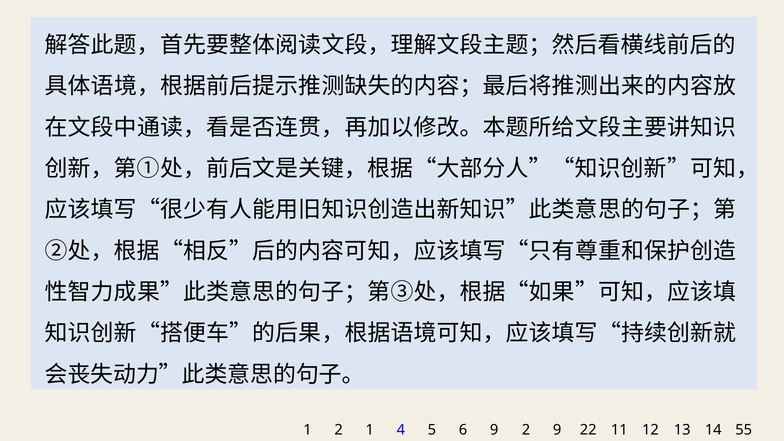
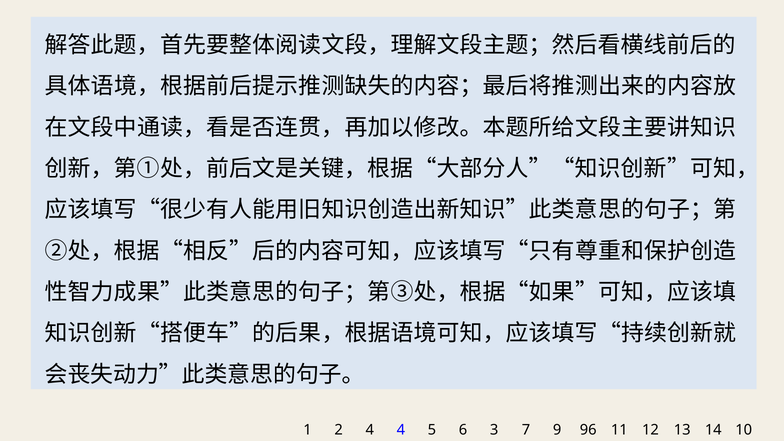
2 1: 1 -> 4 (370, 430)
6 9: 9 -> 3 (494, 430)
5 2: 2 -> 7 (526, 430)
22: 22 -> 96 (588, 430)
55: 55 -> 10 (744, 430)
